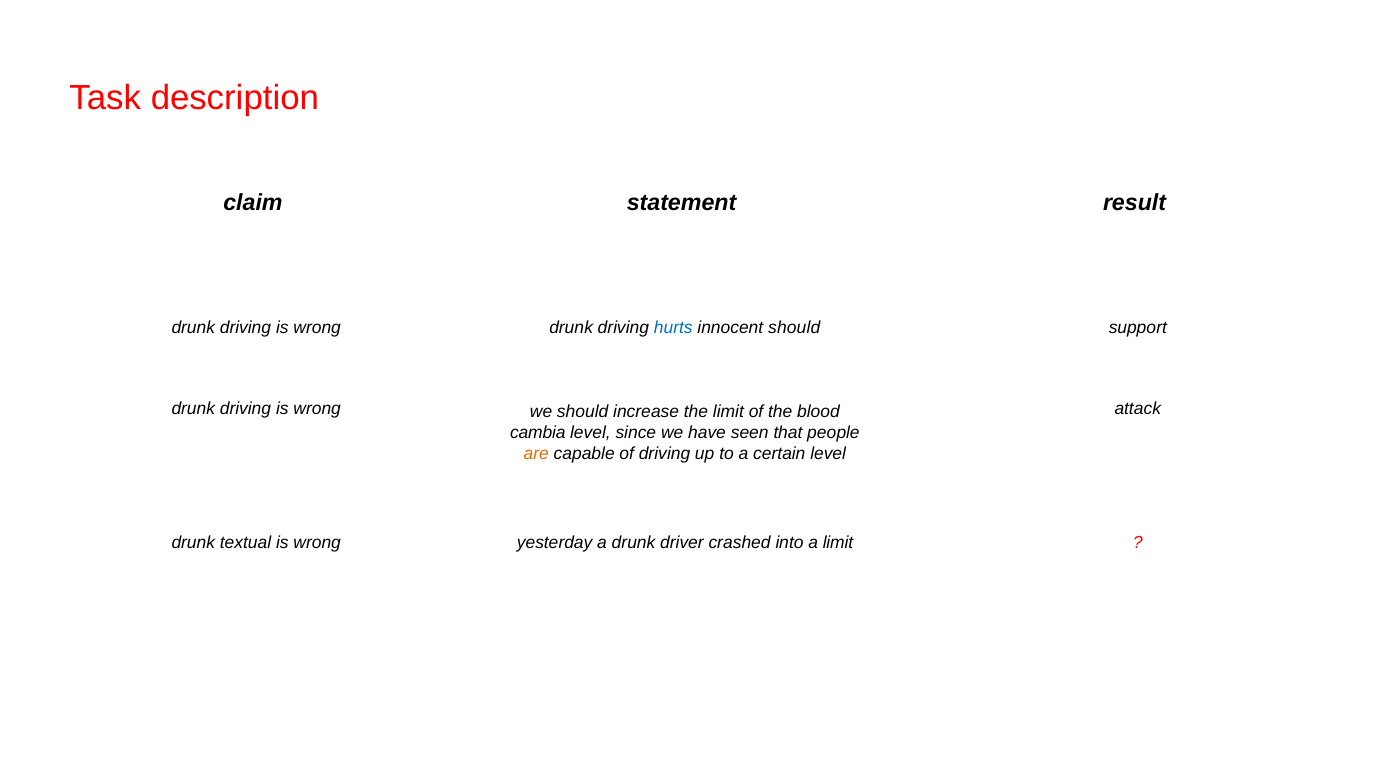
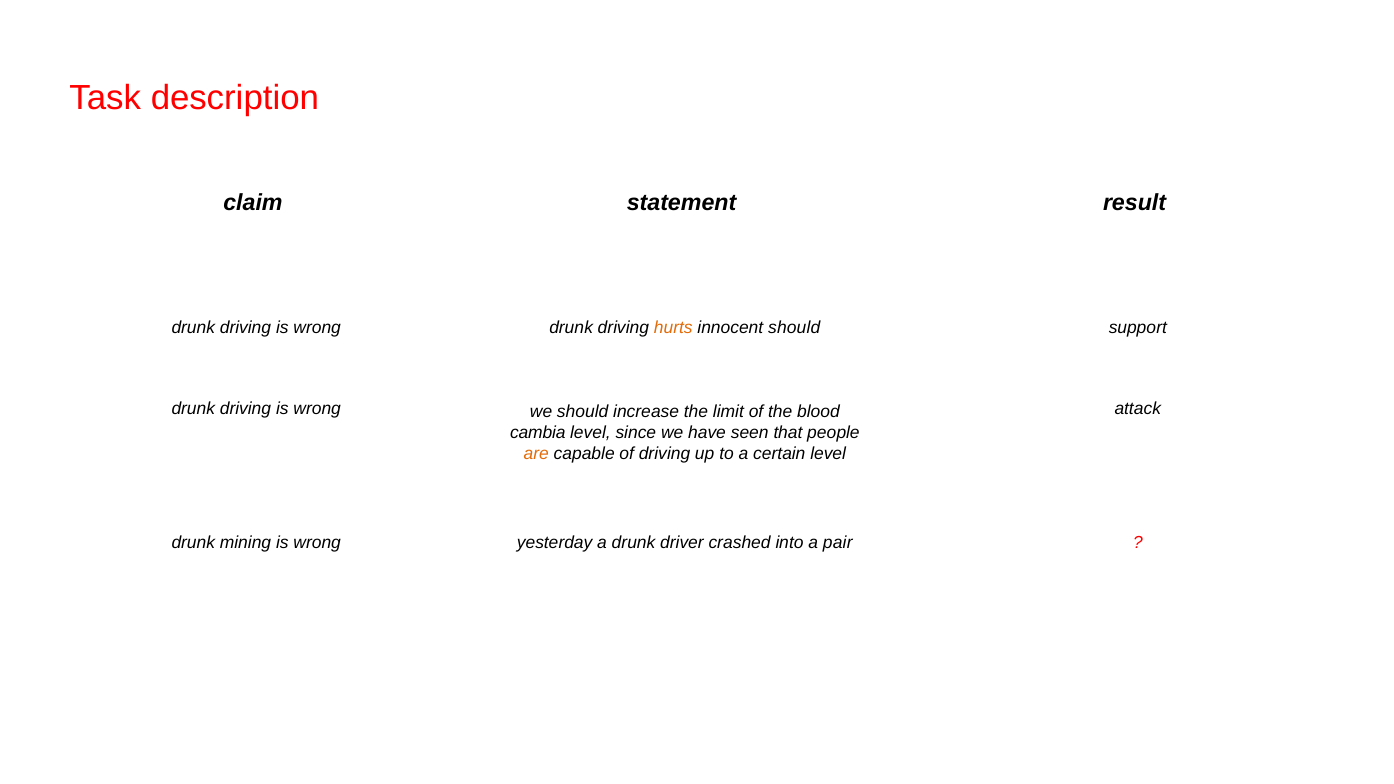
hurts colour: blue -> orange (673, 327)
textual: textual -> mining (246, 543)
a limit: limit -> pair (838, 543)
